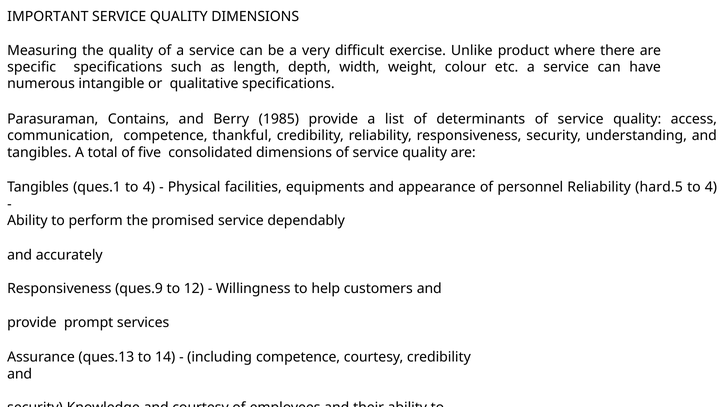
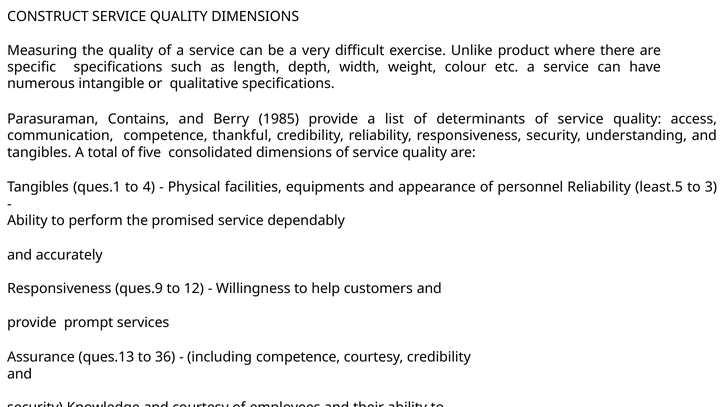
IMPORTANT: IMPORTANT -> CONSTRUCT (48, 17)
hard.5: hard.5 -> least.5 (659, 187)
4: 4 -> 3 (711, 187)
14: 14 -> 36 (165, 357)
